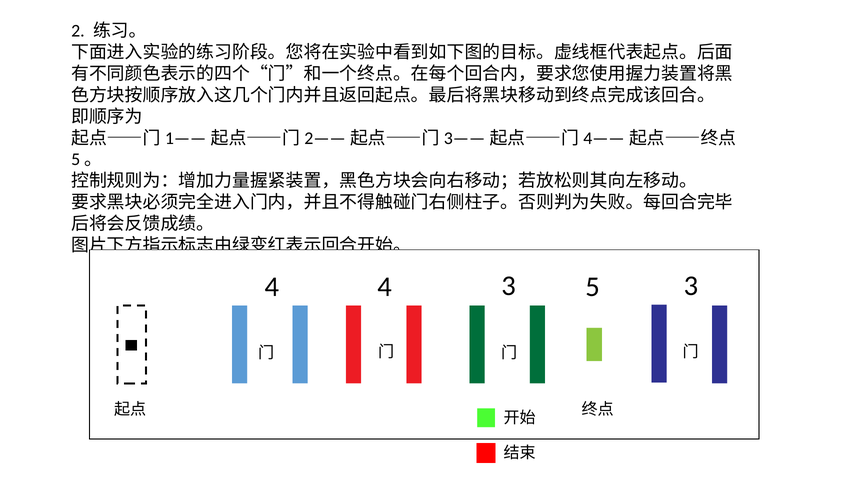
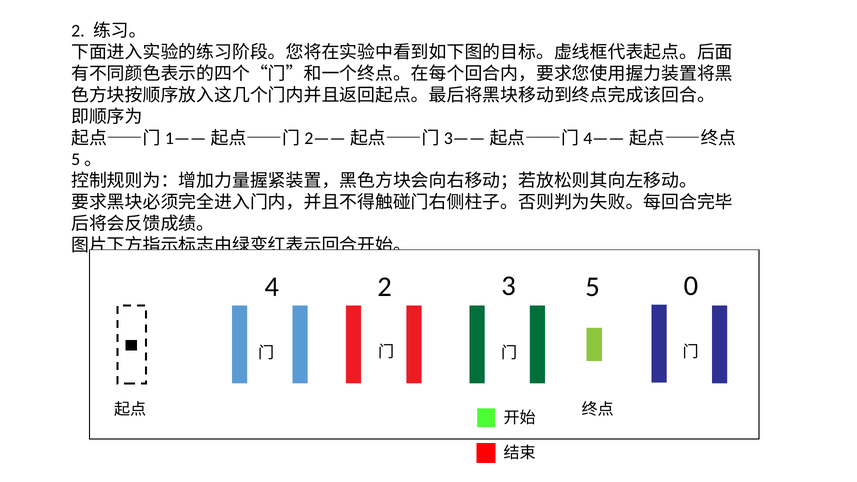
4 4: 4 -> 2 (384, 287)
3 3: 3 -> 0 (691, 286)
